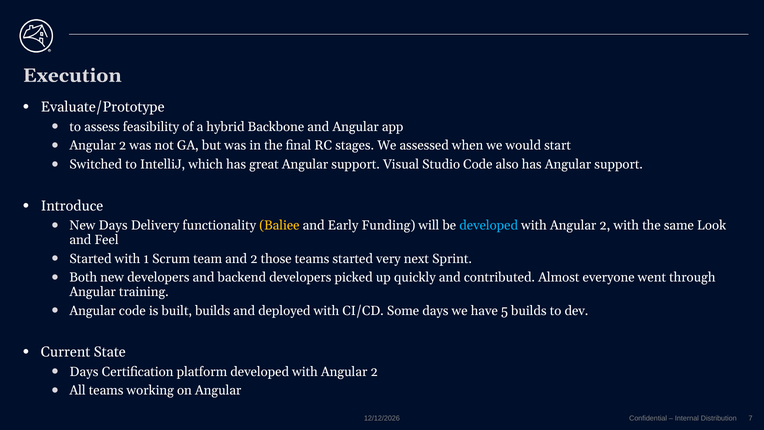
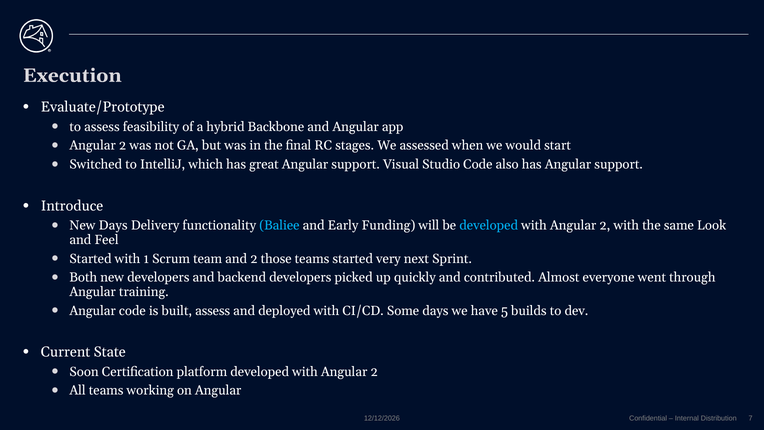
Baliee colour: yellow -> light blue (279, 225)
built builds: builds -> assess (213, 310)
Days: Days -> Soon (84, 372)
